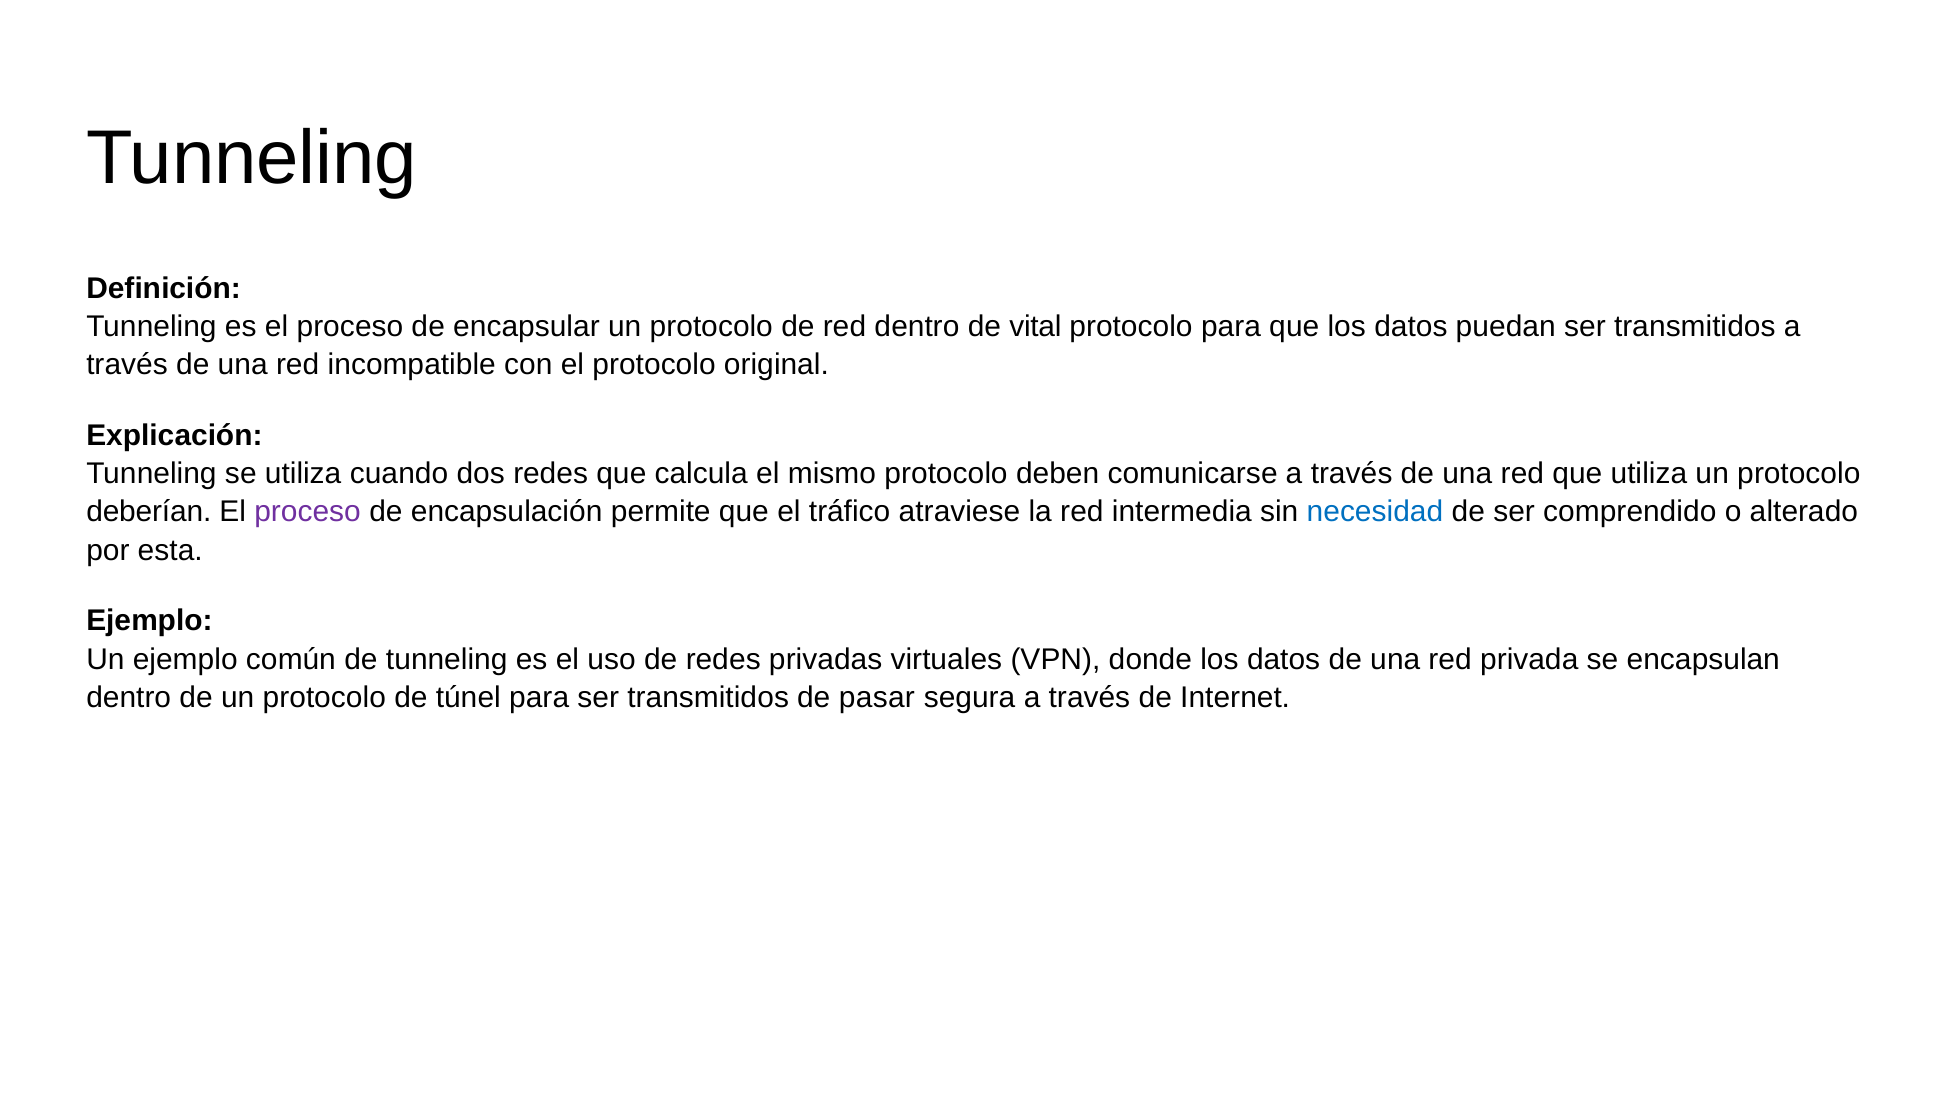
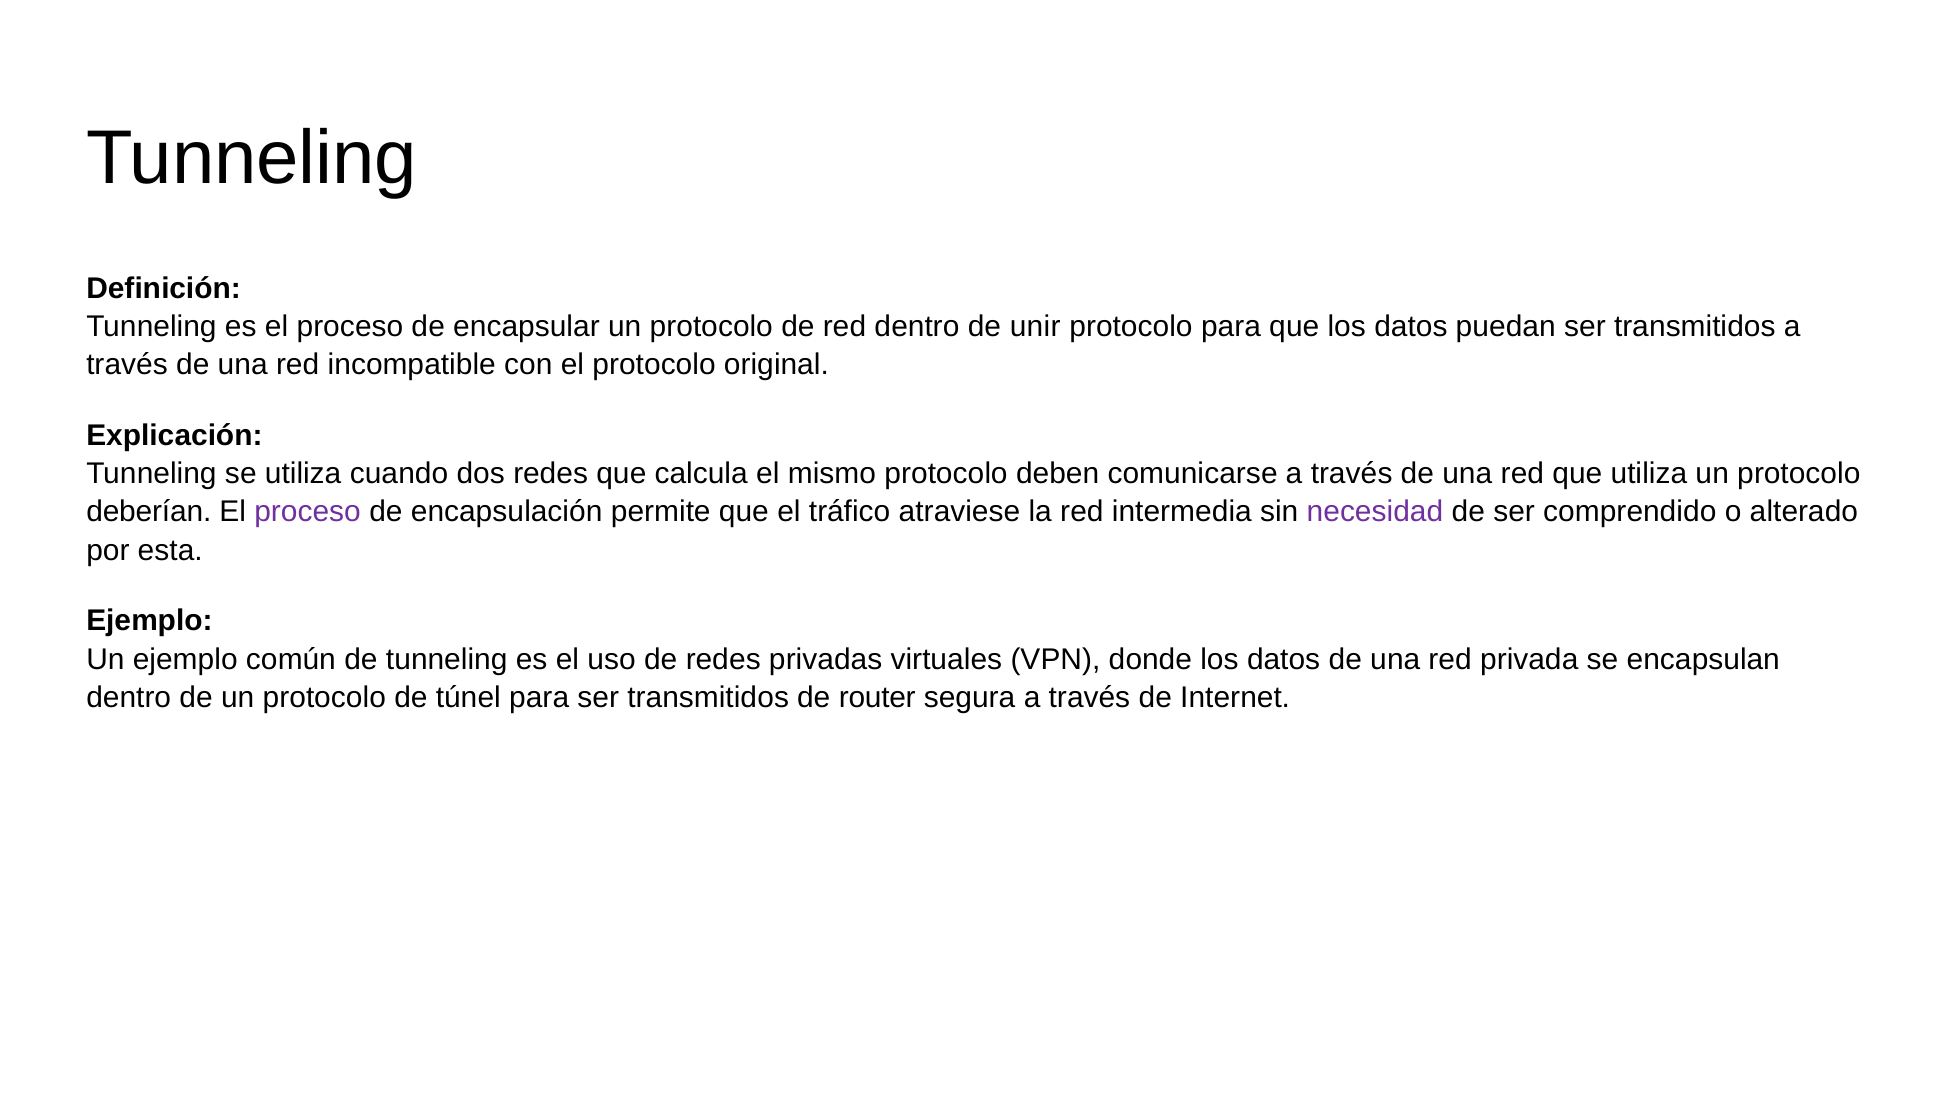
vital: vital -> unir (1035, 327)
necesidad colour: blue -> purple (1375, 512)
pasar: pasar -> router (877, 697)
